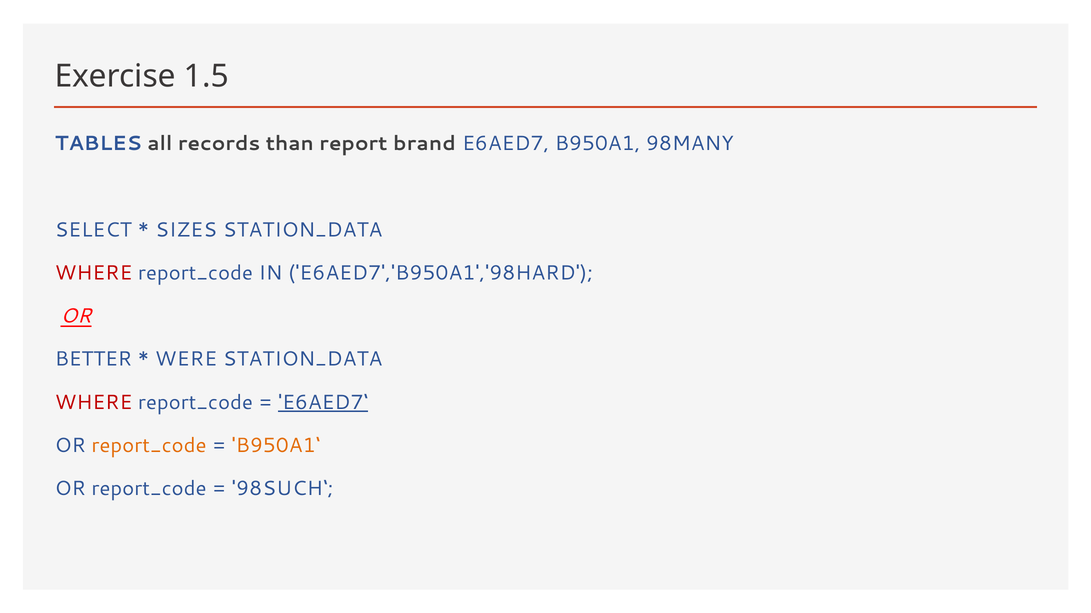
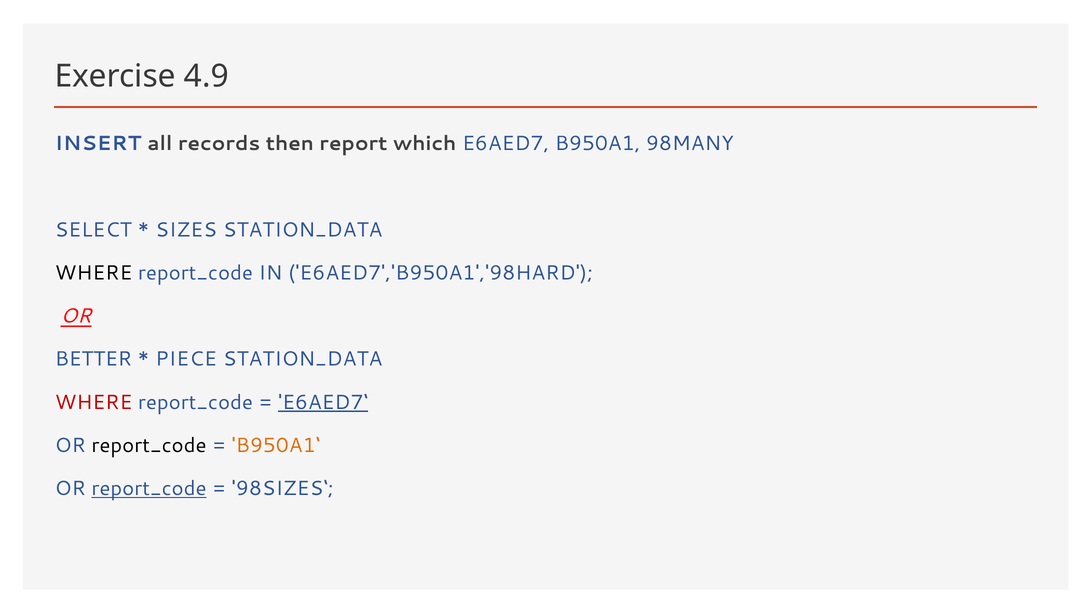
1.5: 1.5 -> 4.9 (206, 76)
TABLES: TABLES -> INSERT (98, 144)
than: than -> then (290, 144)
brand: brand -> which (425, 144)
WHERE colour: red -> black (94, 273)
WERE: WERE -> PIECE (186, 360)
report_code colour: orange -> black (149, 446)
report_code underline: none -> present (149, 489)
98SUCH‘: 98SUCH‘ -> 98SIZES‘ (283, 489)
